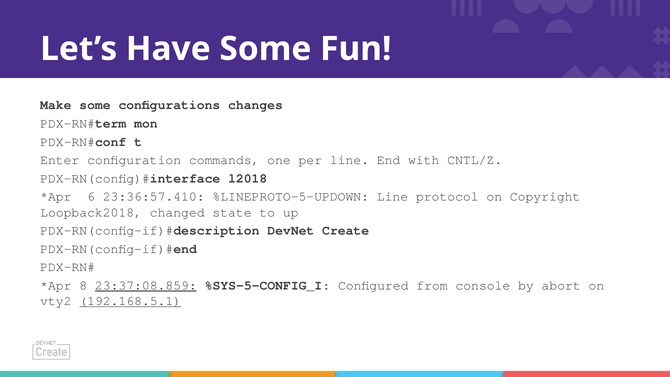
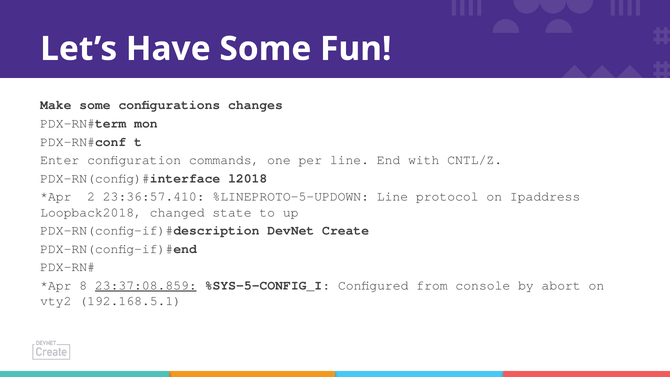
6: 6 -> 2 (91, 197)
Copyright: Copyright -> Ipaddress (545, 197)
192.168.5.1 underline: present -> none (130, 301)
